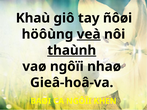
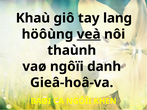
ñôøi: ñôøi -> lang (118, 18)
thaùnh underline: present -> none (72, 50)
nhaø: nhaø -> danh (104, 67)
